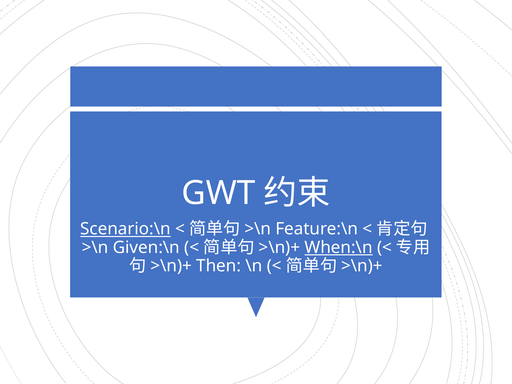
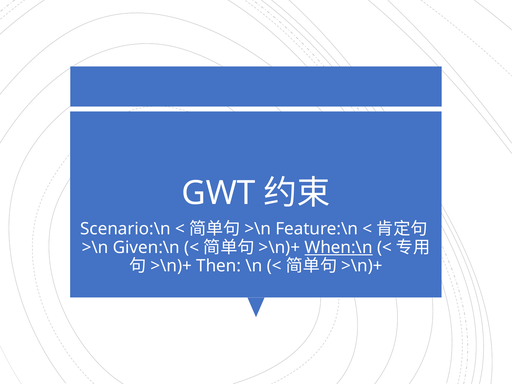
Scenario:\n underline: present -> none (126, 229)
